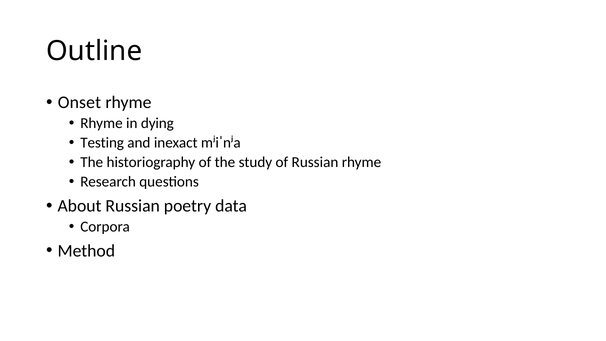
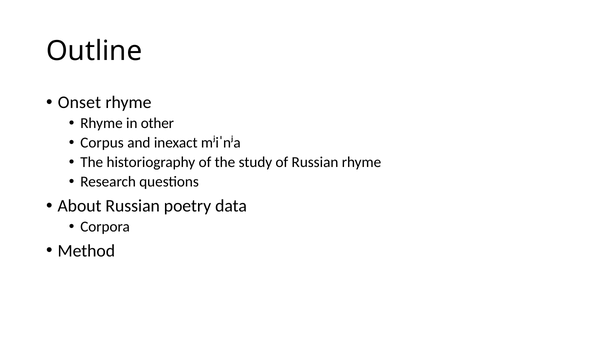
dying: dying -> other (157, 123)
Testing: Testing -> Corpus (102, 143)
